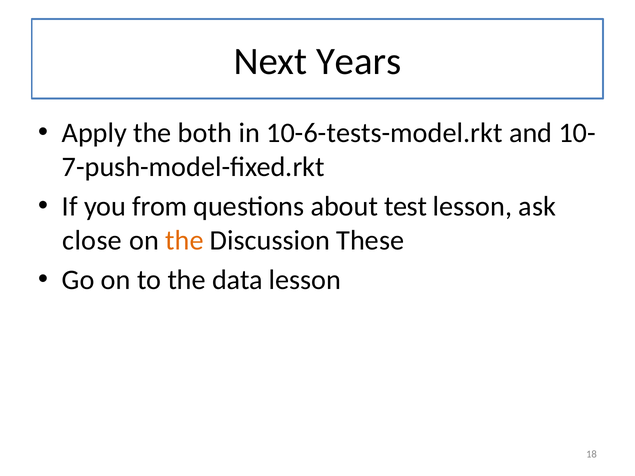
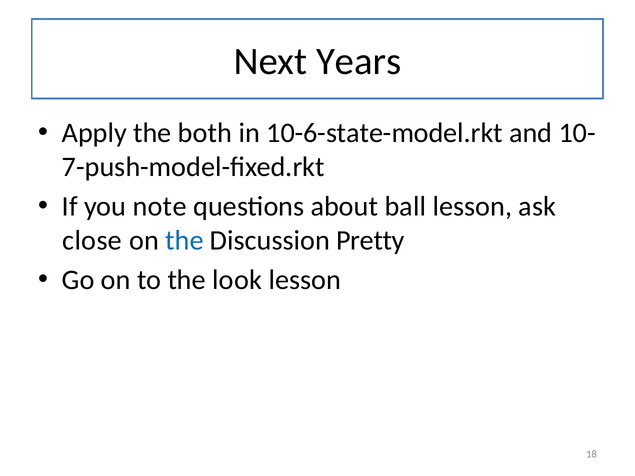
10-6-tests-model.rkt: 10-6-tests-model.rkt -> 10-6-state-model.rkt (385, 133)
from: from -> note (160, 207)
test: test -> ball (405, 207)
the colour: orange -> blue (184, 240)
These: These -> Pretty (370, 240)
data: data -> look (237, 280)
